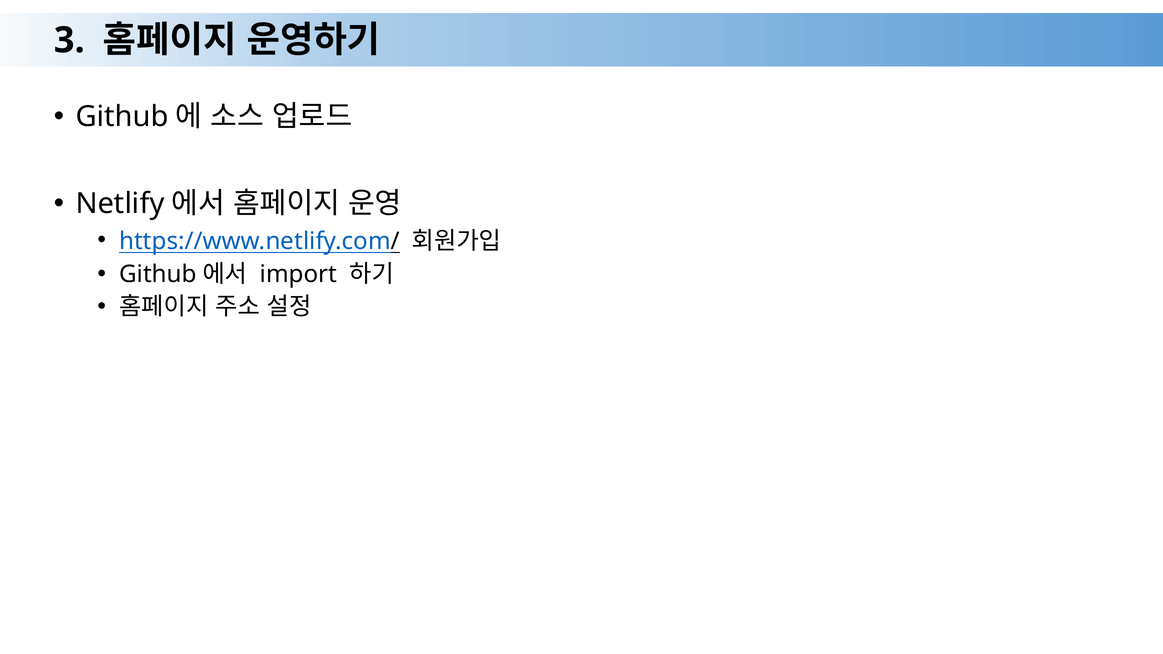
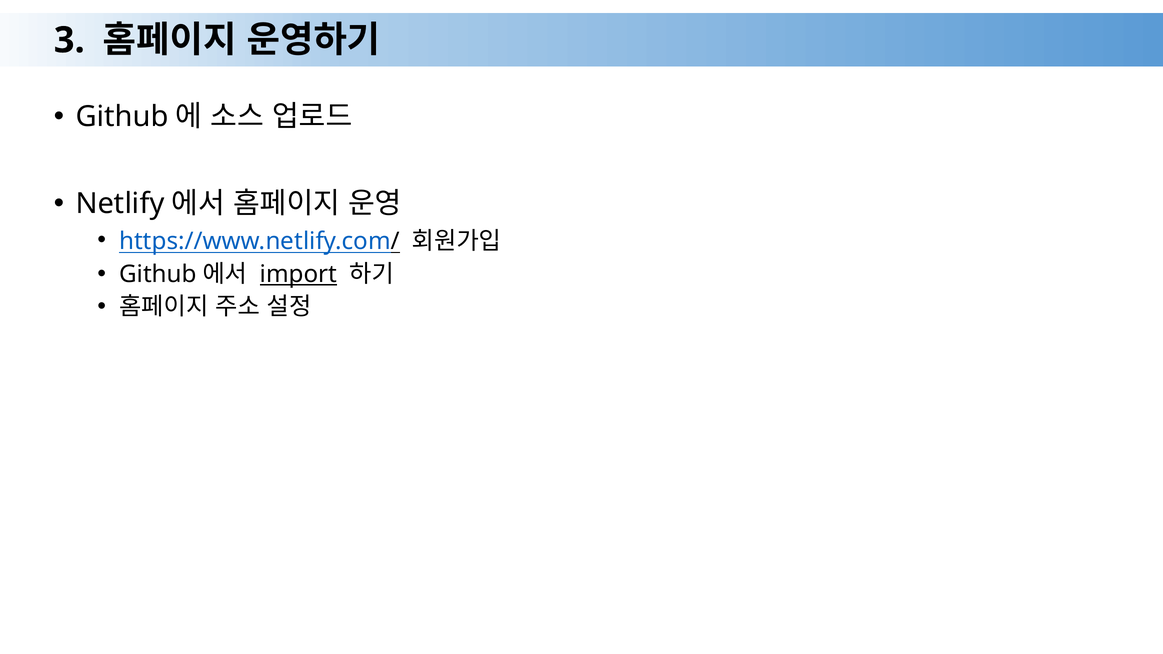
import underline: none -> present (299, 274)
